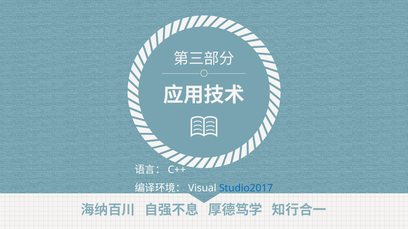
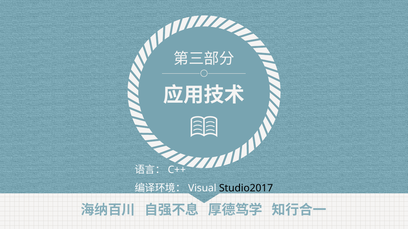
Studio2017 colour: blue -> black (246, 189)
